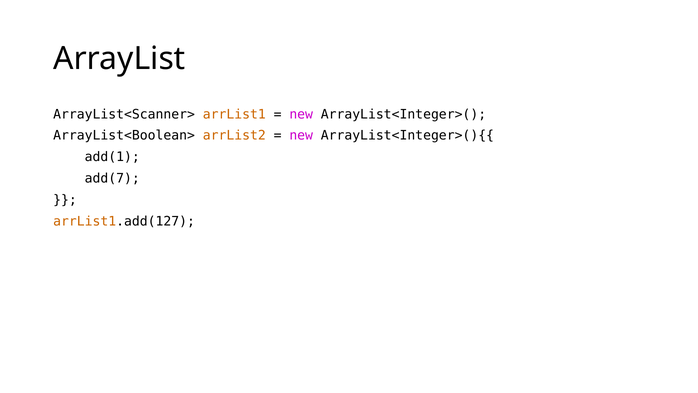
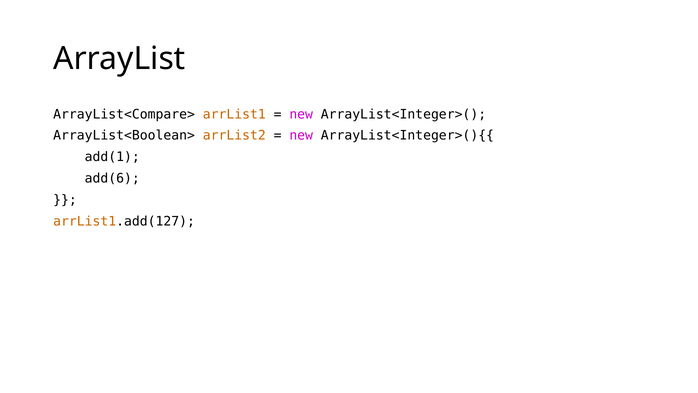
ArrayList<Scanner>: ArrayList<Scanner> -> ArrayList<Compare> (124, 114)
add(7: add(7 -> add(6 (112, 178)
